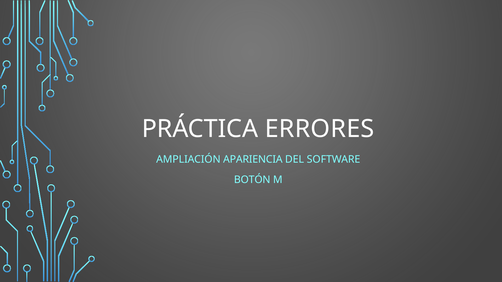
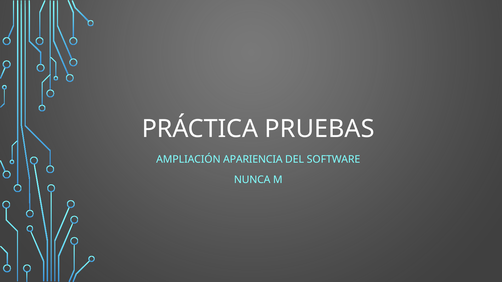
ERRORES: ERRORES -> PRUEBAS (320, 129)
BOTÓN: BOTÓN -> NUNCA (252, 180)
